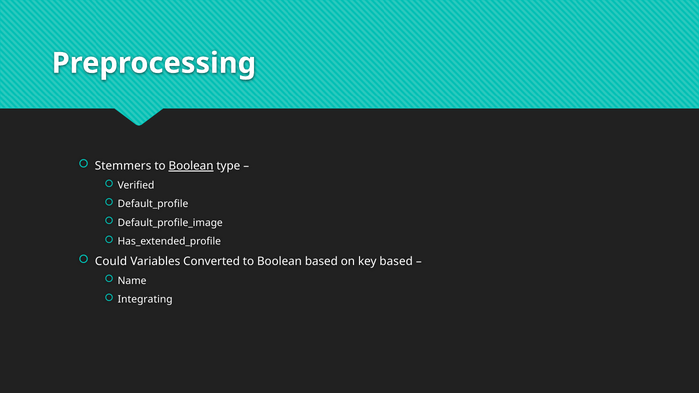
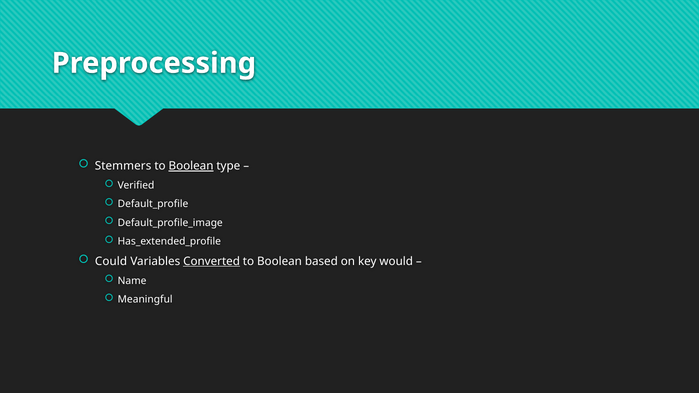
Converted underline: none -> present (212, 261)
key based: based -> would (396, 261)
Integrating: Integrating -> Meaningful (145, 300)
